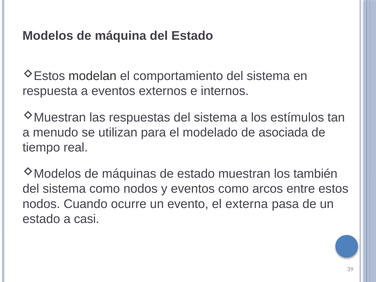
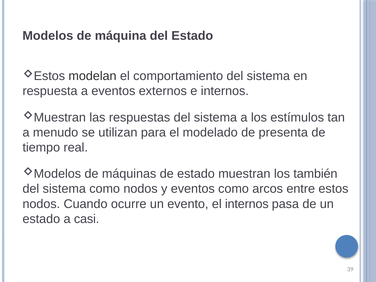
asociada: asociada -> presenta (283, 132)
el externa: externa -> internos (247, 204)
